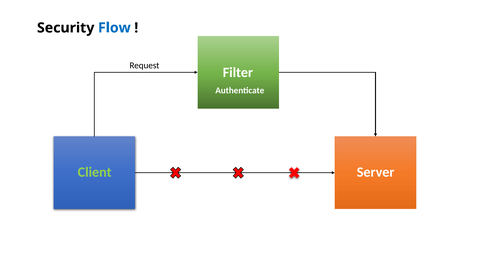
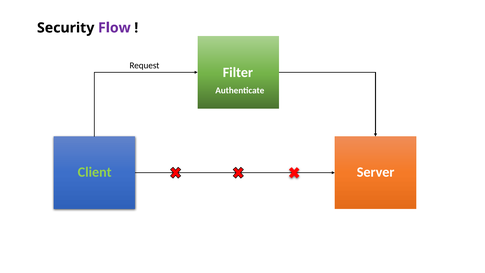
Flow colour: blue -> purple (114, 28)
